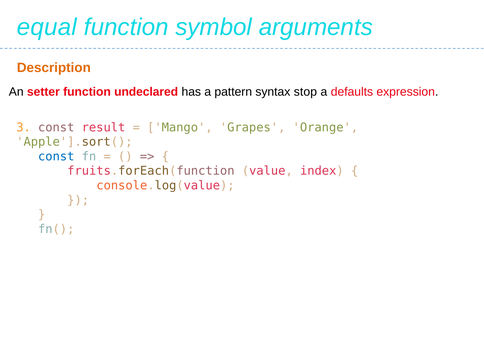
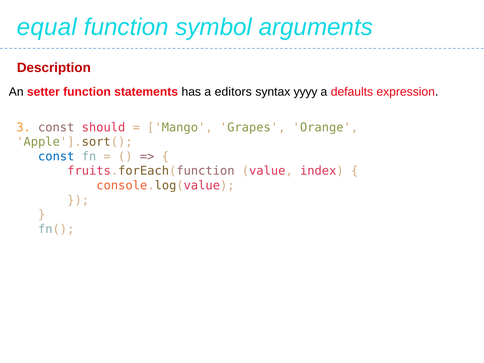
Description colour: orange -> red (54, 68)
undeclared: undeclared -> statements (146, 92)
pattern: pattern -> editors (233, 92)
stop: stop -> yyyy (306, 92)
result: result -> should (104, 127)
